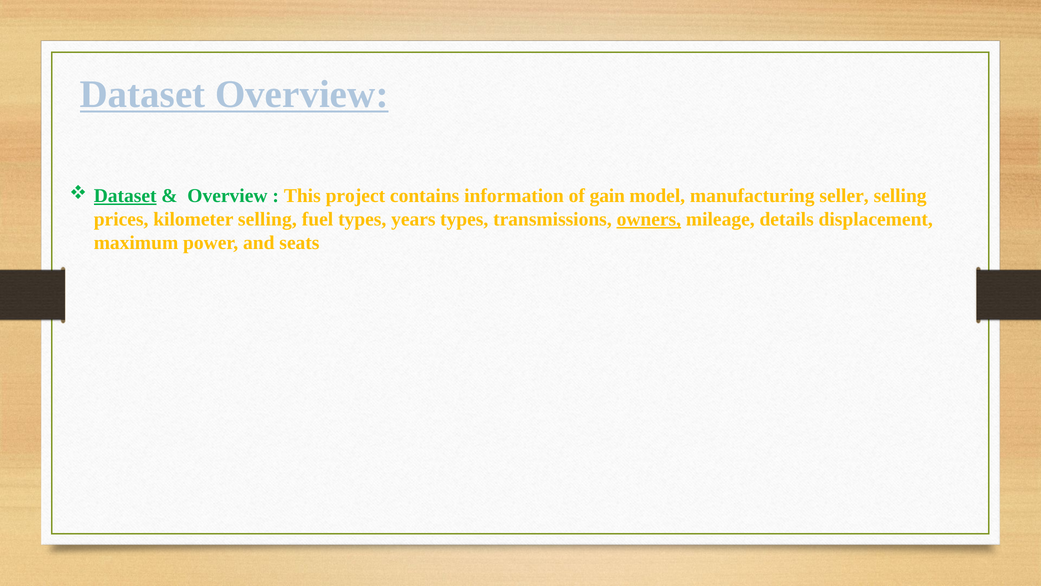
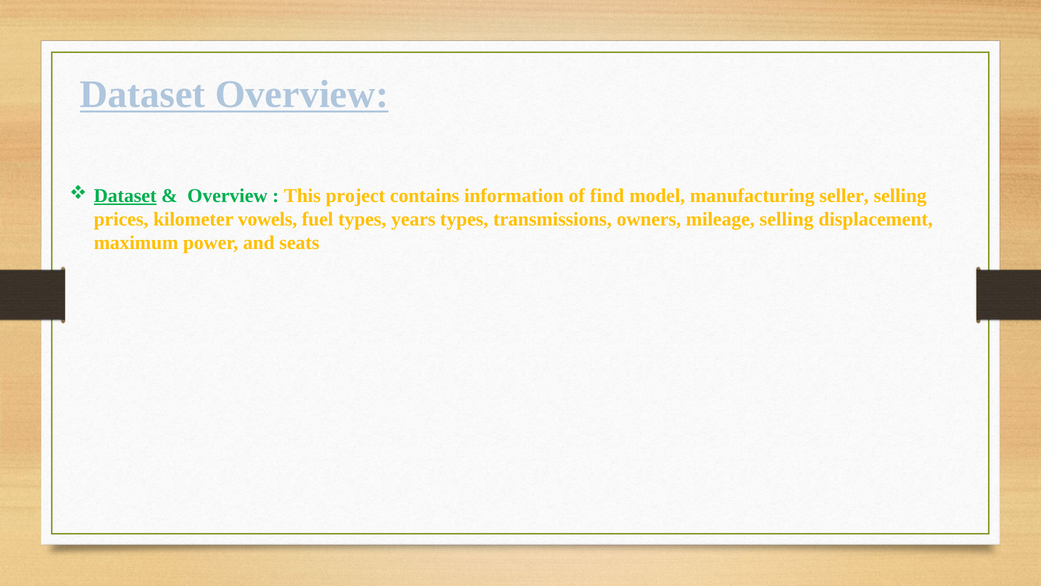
gain: gain -> find (607, 196)
kilometer selling: selling -> vowels (268, 219)
owners underline: present -> none (649, 219)
mileage details: details -> selling (787, 219)
